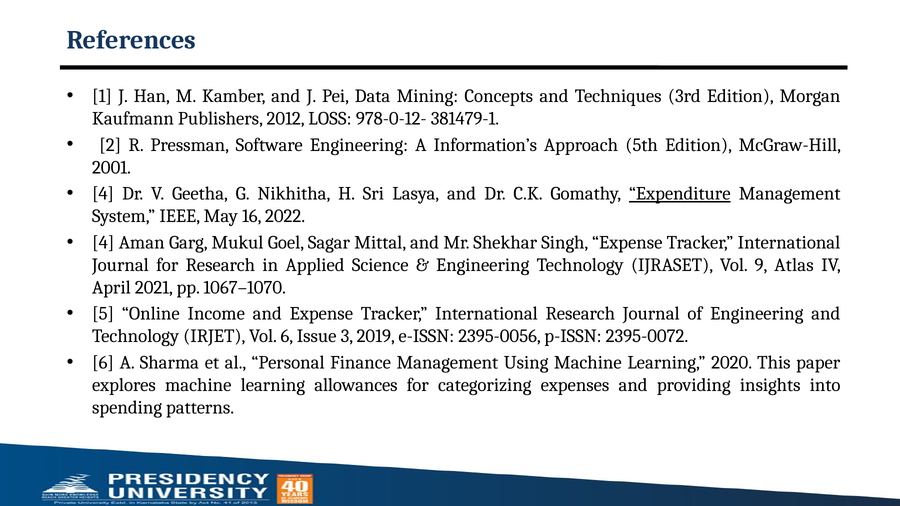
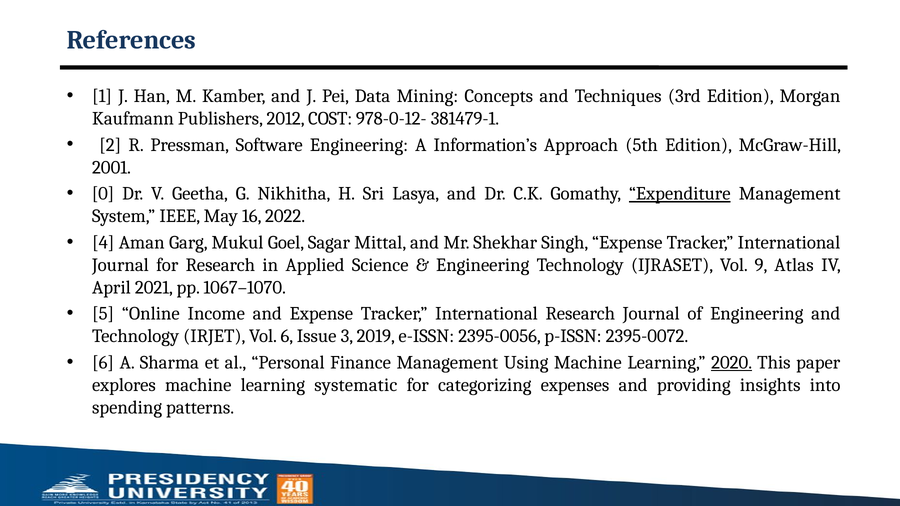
LOSS: LOSS -> COST (330, 119)
4: 4 -> 0 (103, 194)
2020 underline: none -> present (732, 363)
allowances: allowances -> systematic (356, 385)
